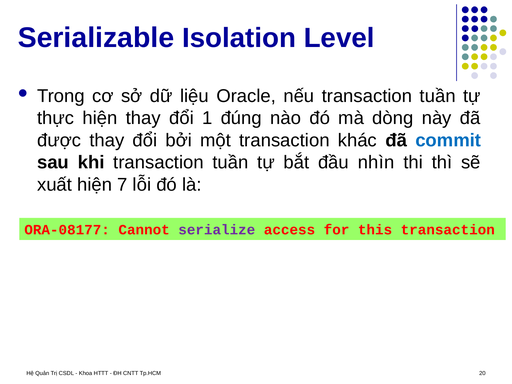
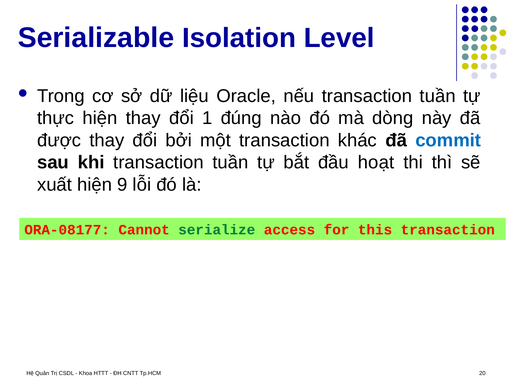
nhìn: nhìn -> hoạt (376, 163)
7: 7 -> 9 (122, 185)
serialize colour: purple -> green (217, 230)
